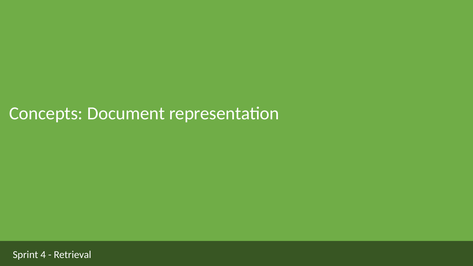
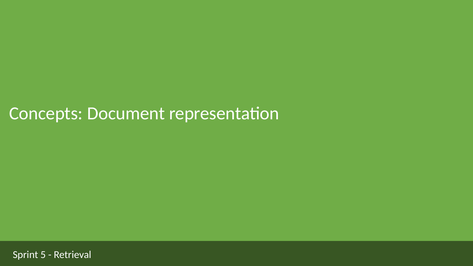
4: 4 -> 5 (43, 255)
